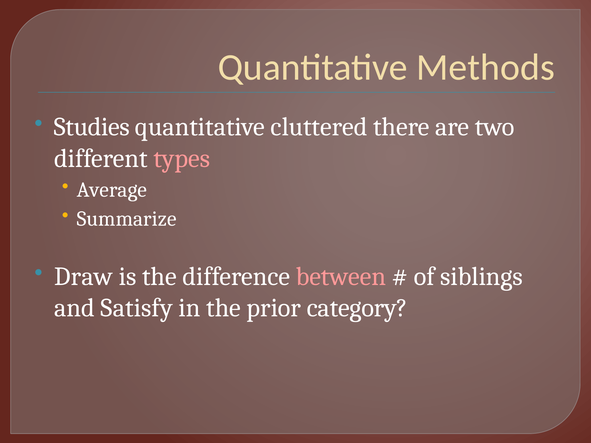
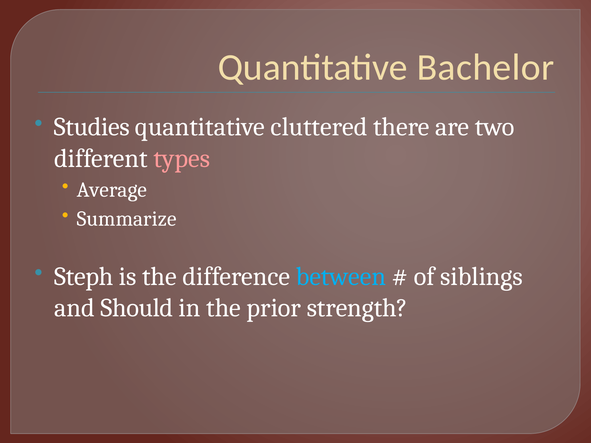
Methods: Methods -> Bachelor (485, 67)
Draw: Draw -> Steph (84, 277)
between colour: pink -> light blue (341, 277)
Satisfy: Satisfy -> Should (137, 308)
category: category -> strength (357, 308)
